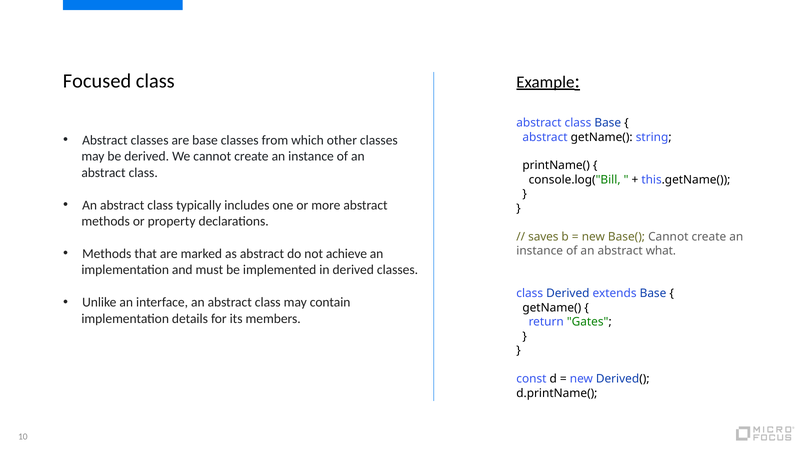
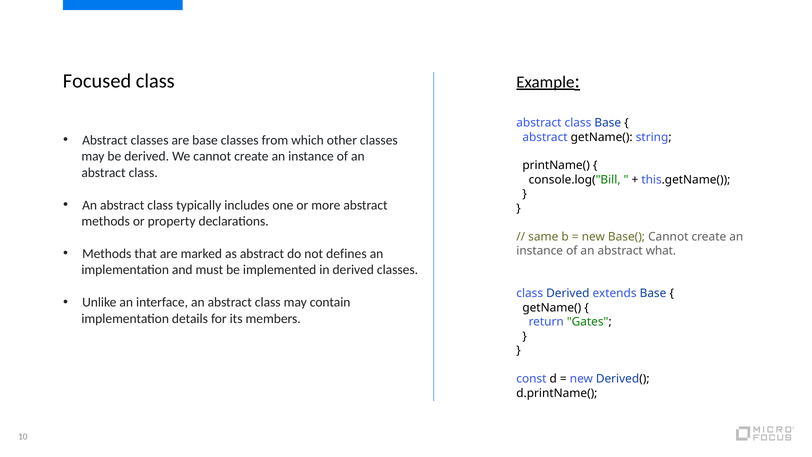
saves: saves -> same (543, 237)
achieve: achieve -> defines (346, 254)
